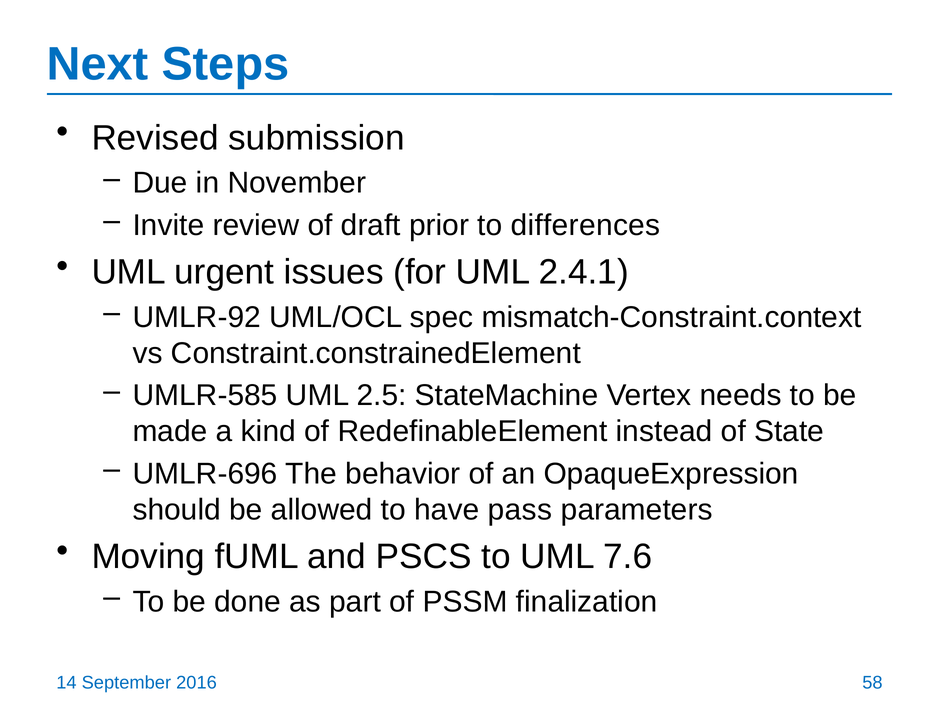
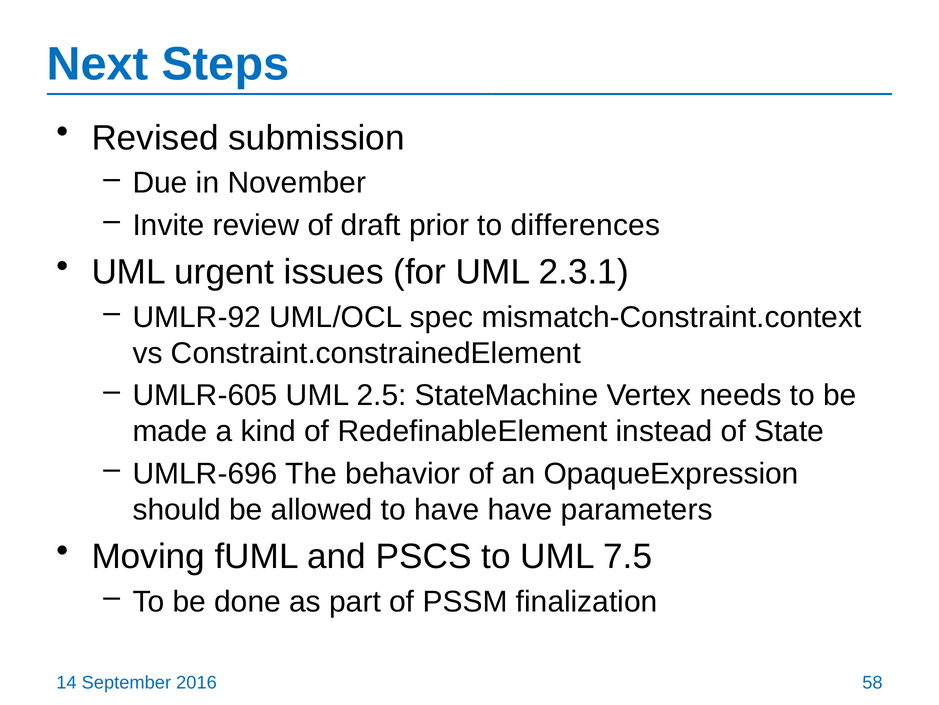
2.4.1: 2.4.1 -> 2.3.1 (584, 272)
UMLR-585: UMLR-585 -> UMLR-605 (205, 395)
have pass: pass -> have (520, 509)
7.6: 7.6 -> 7.5 (628, 556)
